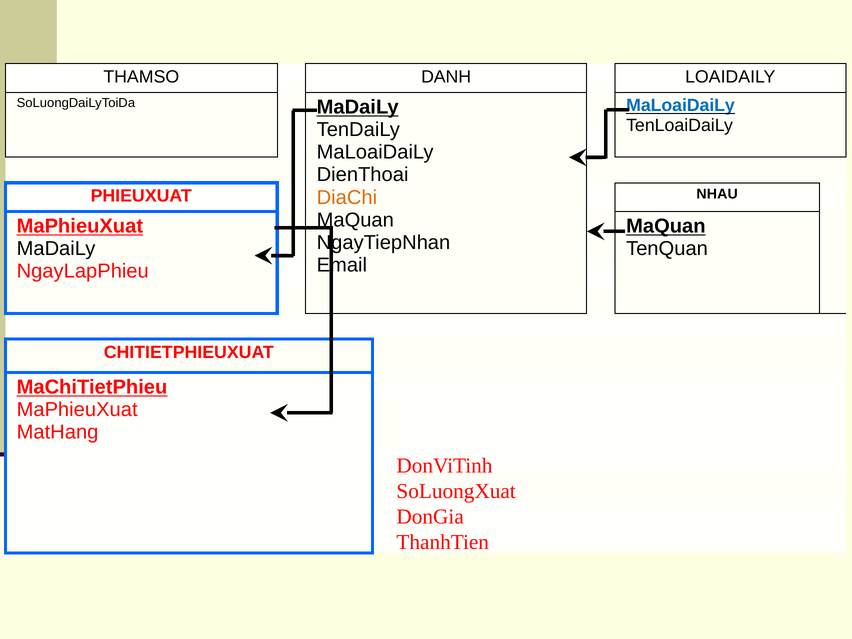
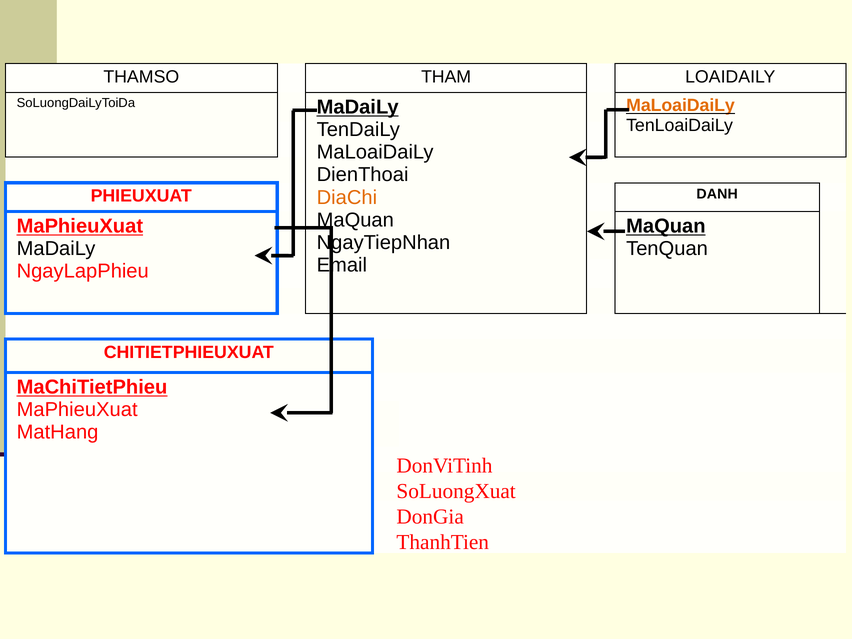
DANH: DANH -> THAM (446, 77)
MaLoaiDaiLy colour: blue -> orange (681, 106)
NHAU: NHAU -> DANH (717, 194)
